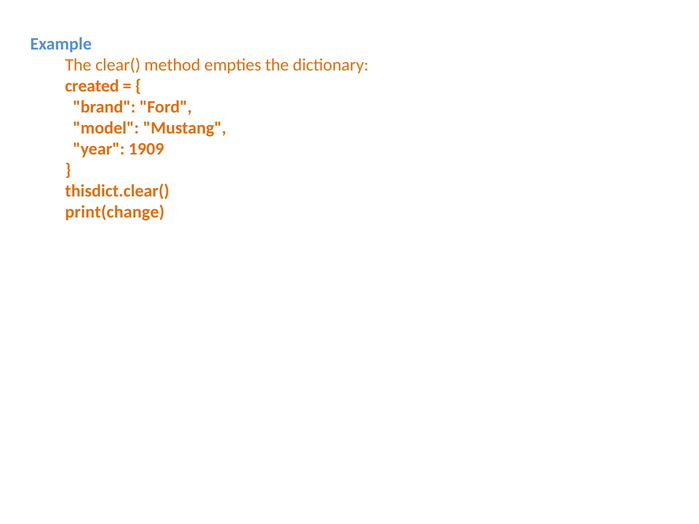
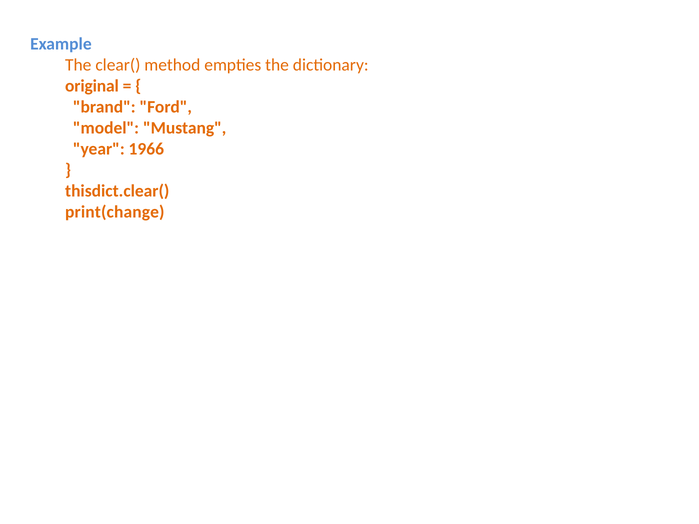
created: created -> original (92, 86)
1909: 1909 -> 1966 (146, 149)
